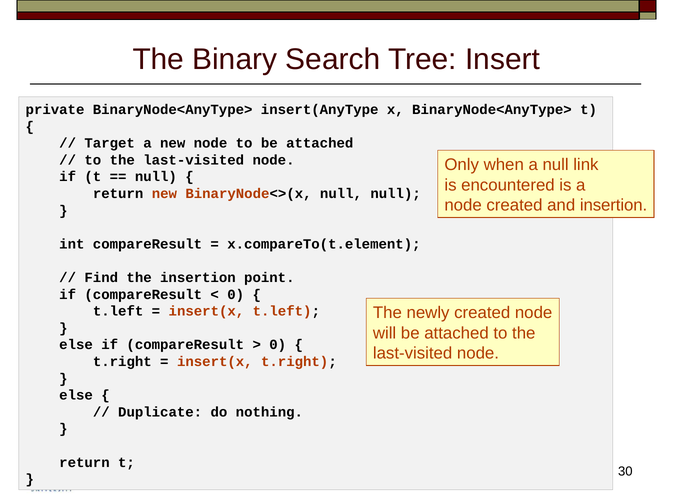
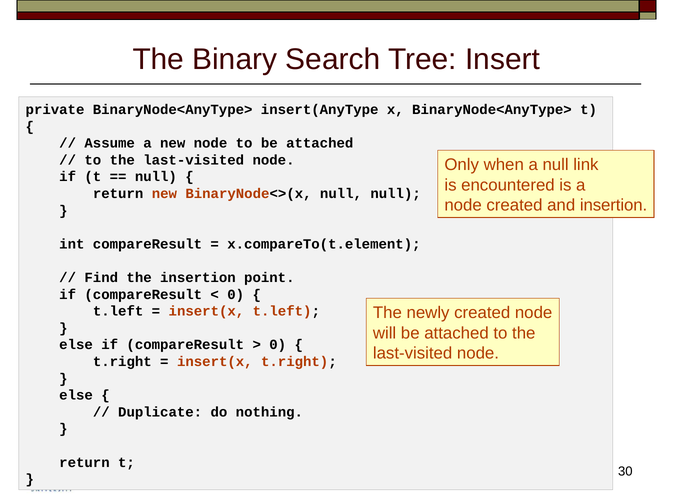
Target: Target -> Assume (110, 143)
